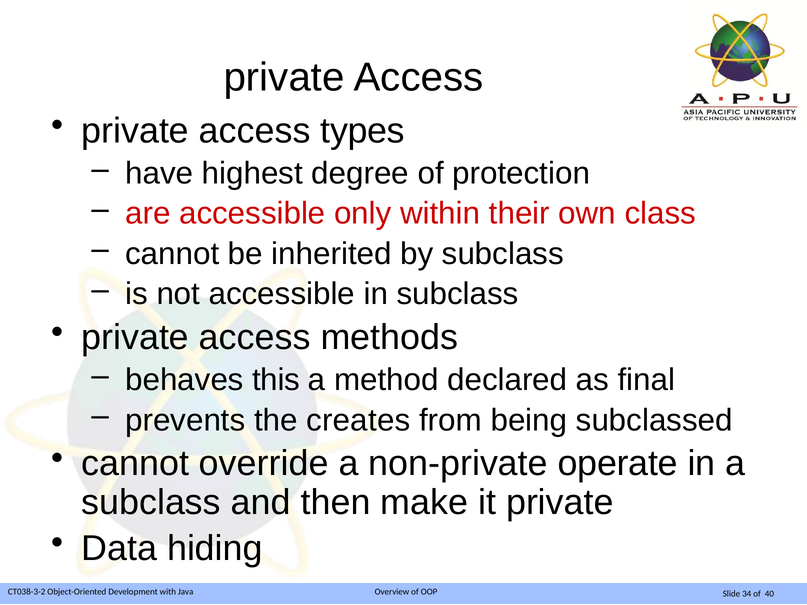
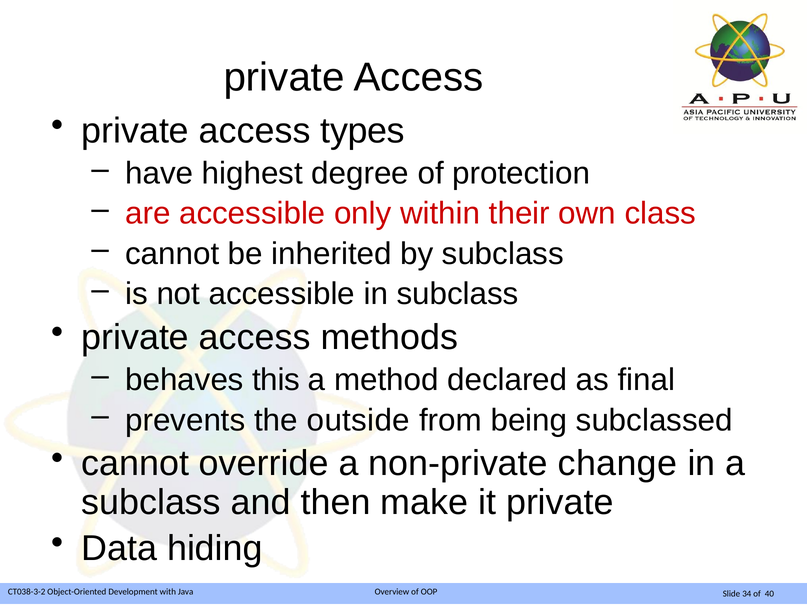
creates: creates -> outside (358, 420)
operate: operate -> change (617, 464)
